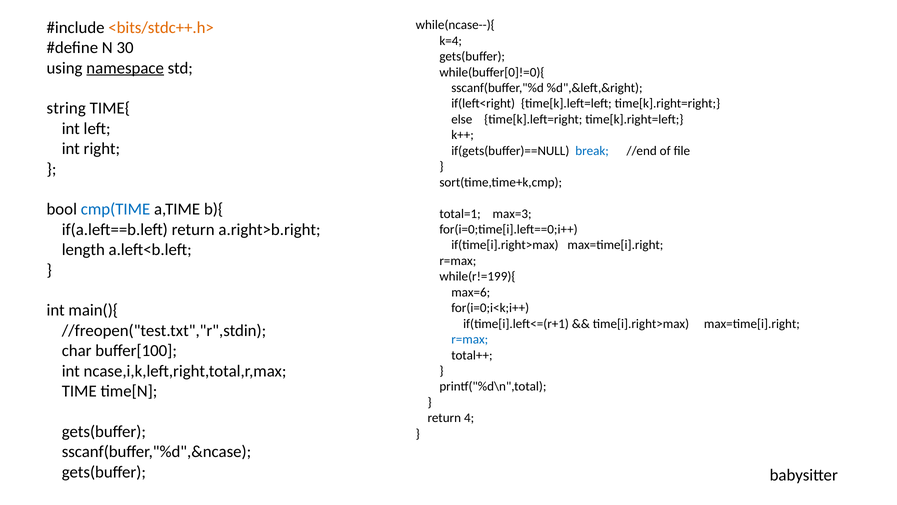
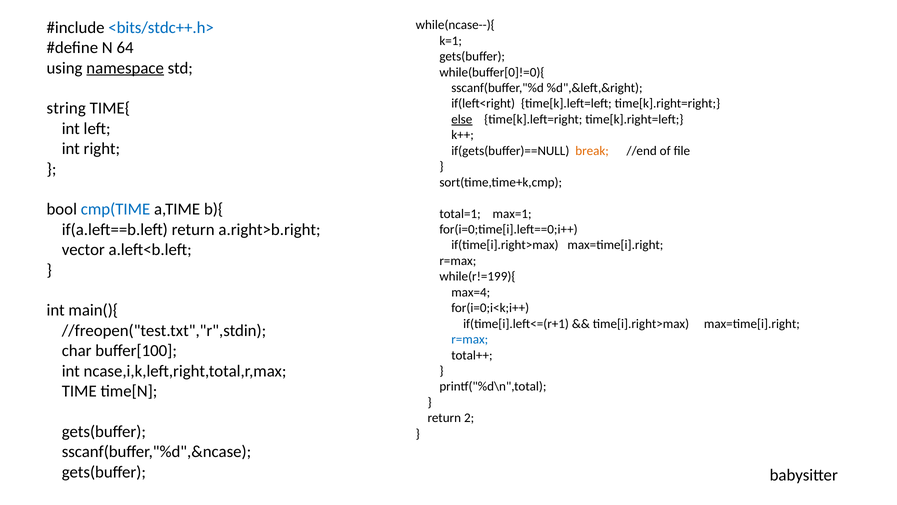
<bits/stdc++.h> colour: orange -> blue (161, 28)
k=4: k=4 -> k=1 (451, 41)
30: 30 -> 64 (125, 48)
else underline: none -> present (462, 119)
break colour: blue -> orange (592, 151)
max=3: max=3 -> max=1 (512, 214)
length: length -> vector (83, 250)
max=6: max=6 -> max=4 (471, 292)
4: 4 -> 2 (469, 418)
